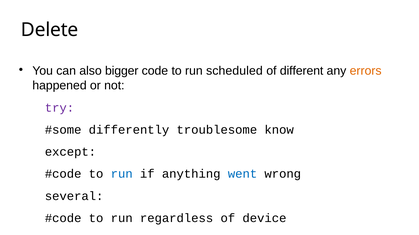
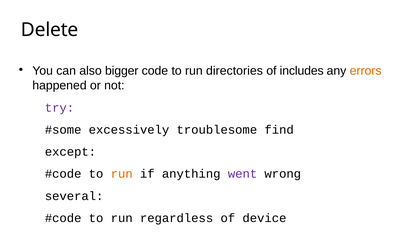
scheduled: scheduled -> directories (234, 71)
different: different -> includes (302, 71)
differently: differently -> excessively (129, 130)
know: know -> find (279, 130)
run colour: blue -> orange (122, 174)
went colour: blue -> purple (243, 174)
